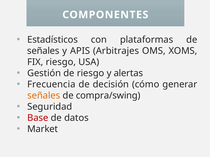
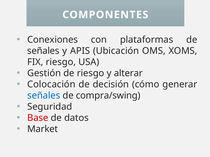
Estadísticos: Estadísticos -> Conexiones (53, 40)
Arbitrajes: Arbitrajes -> Ubicación (116, 51)
alertas: alertas -> alterar (128, 73)
Frecuencia: Frecuencia -> Colocación (51, 85)
señales colour: orange -> blue (44, 96)
